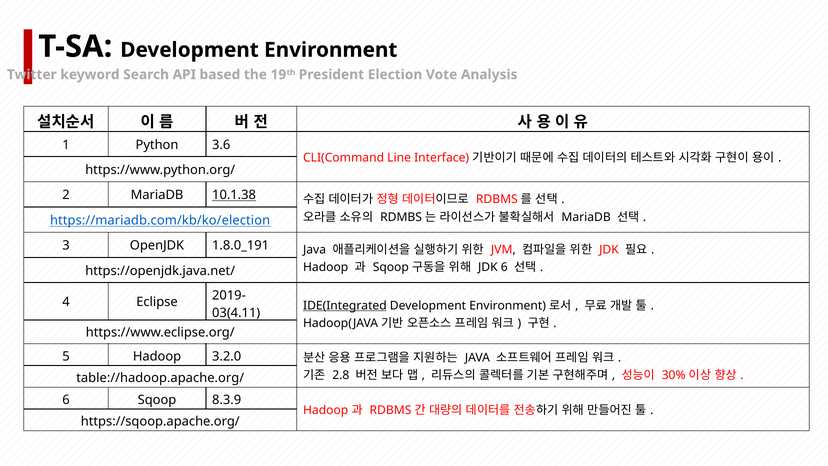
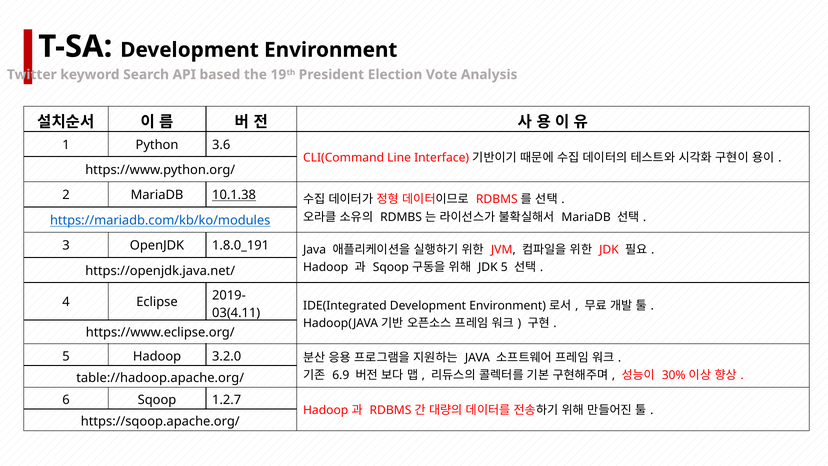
https://mariadb.com/kb/ko/election: https://mariadb.com/kb/ko/election -> https://mariadb.com/kb/ko/modules (160, 220)
JDK 6: 6 -> 5 (504, 267)
IDE(Integrated underline: present -> none (345, 305)
2.8: 2.8 -> 6.9 (341, 375)
8.3.9: 8.3.9 -> 1.2.7 (227, 400)
